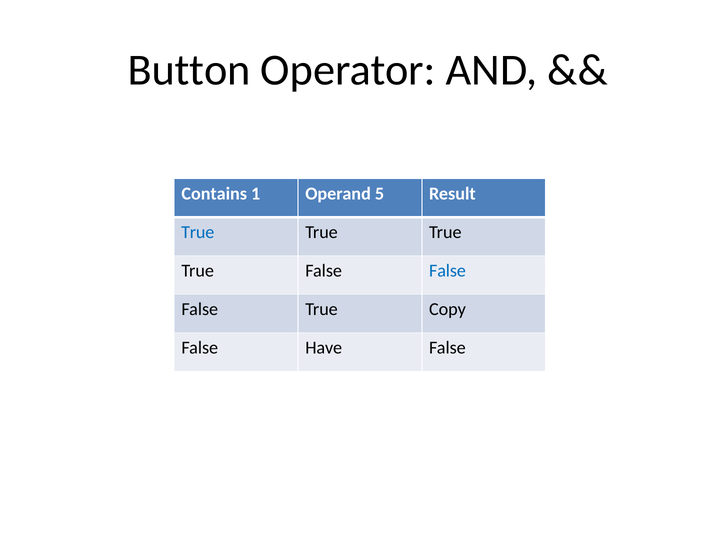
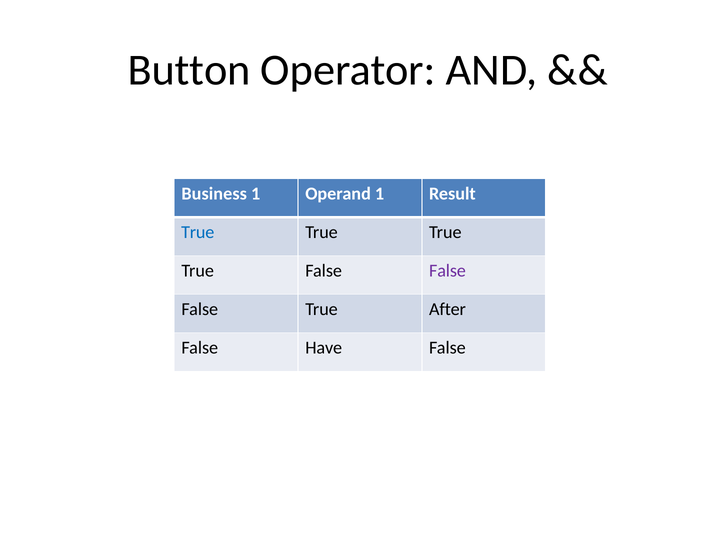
Contains: Contains -> Business (214, 193)
Operand 5: 5 -> 1 (379, 193)
False colour: blue -> purple (447, 270)
Copy: Copy -> After (447, 309)
